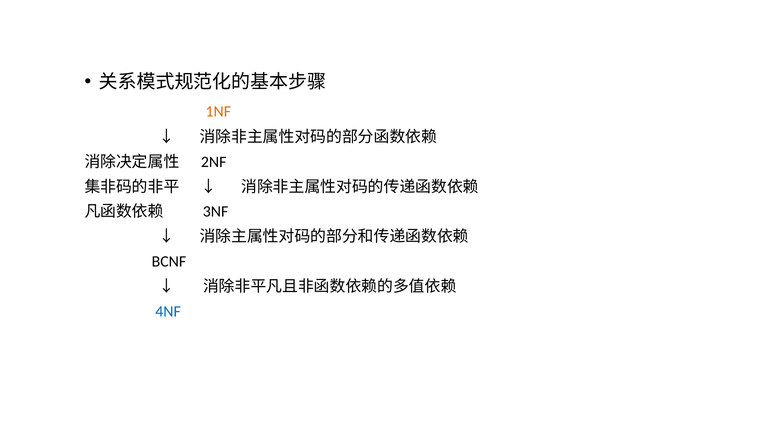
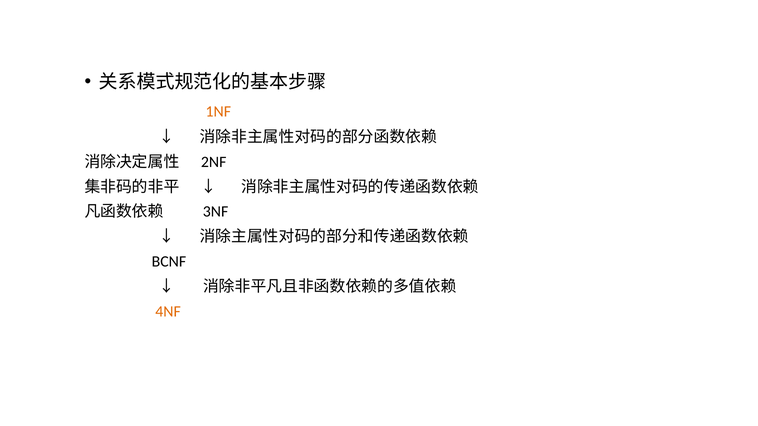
4NF colour: blue -> orange (168, 312)
